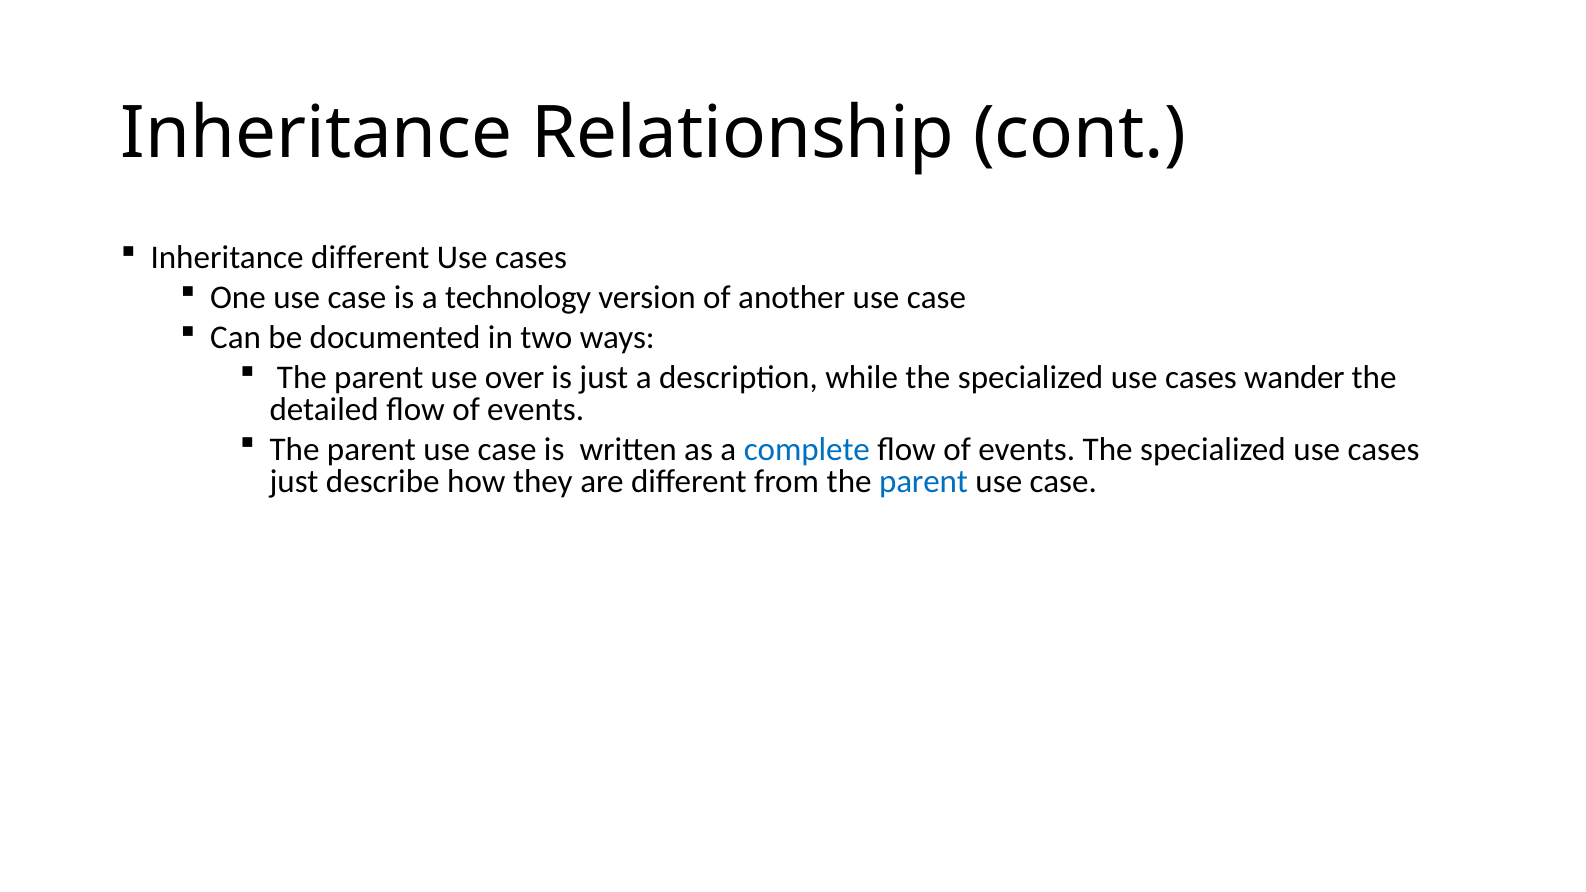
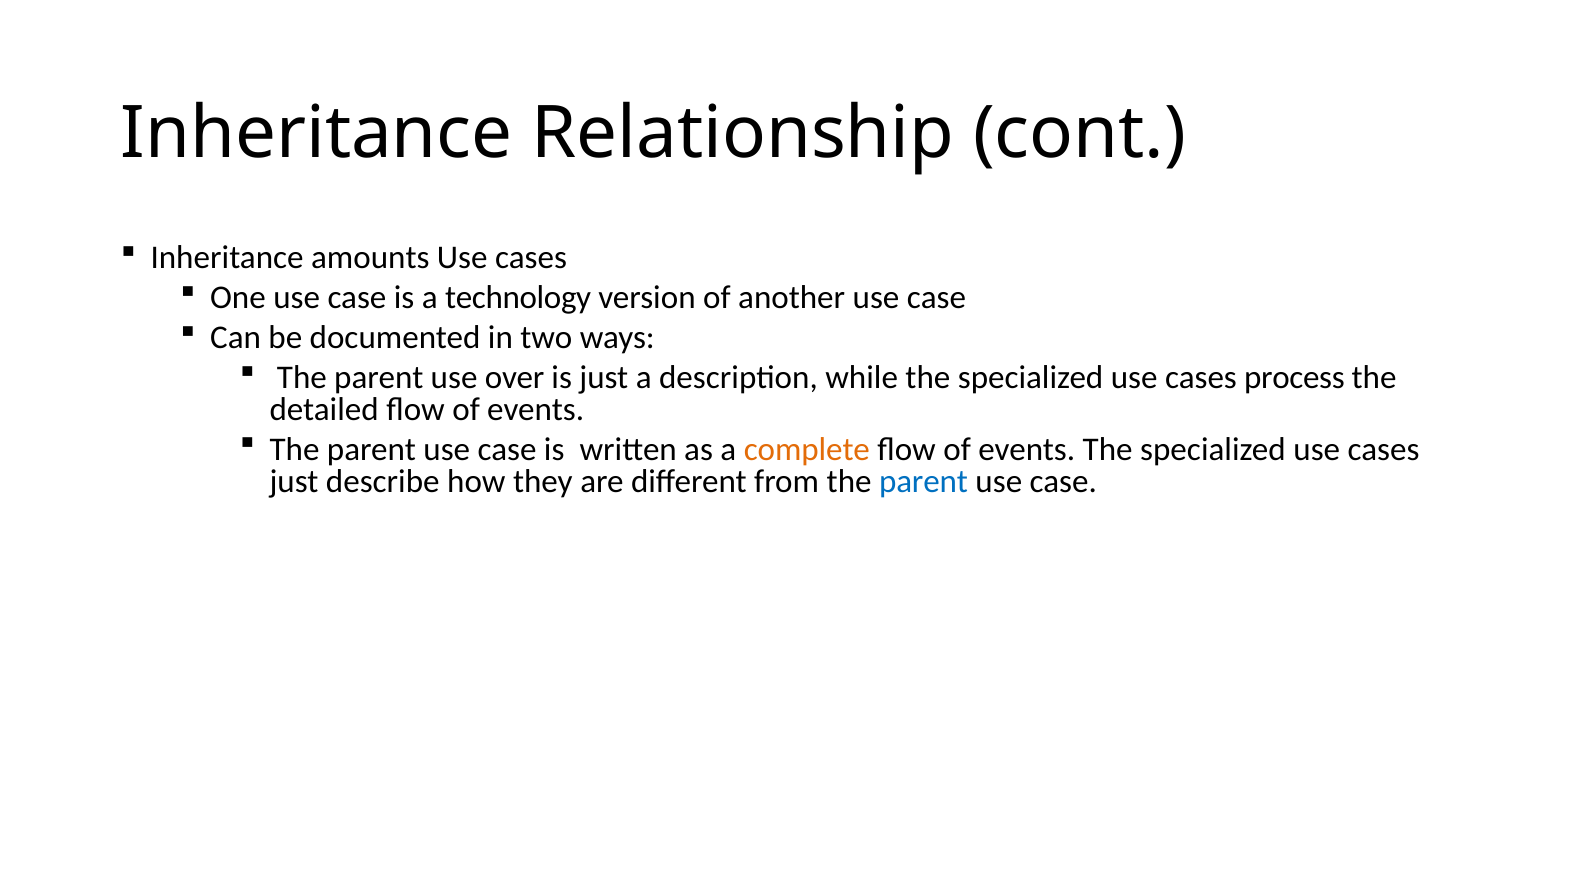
Inheritance different: different -> amounts (370, 258)
wander: wander -> process (1294, 378)
complete colour: blue -> orange (807, 450)
